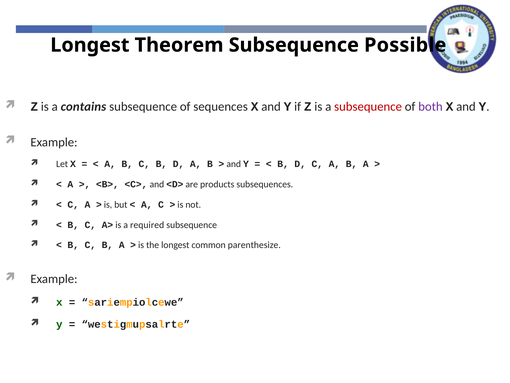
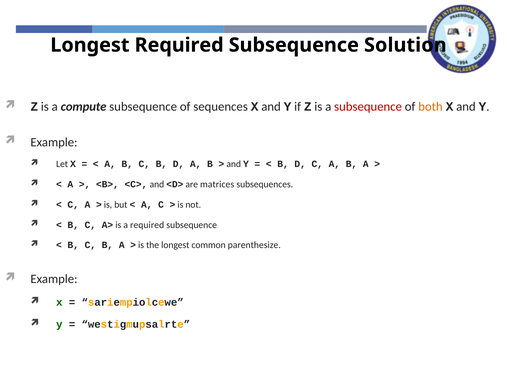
Longest Theorem: Theorem -> Required (179, 45)
Possible: Possible -> Solution (405, 45)
contains: contains -> compute (84, 106)
both colour: purple -> orange (430, 106)
products: products -> matrices (217, 184)
